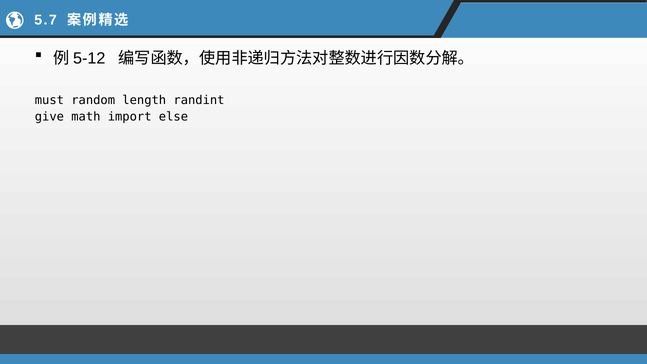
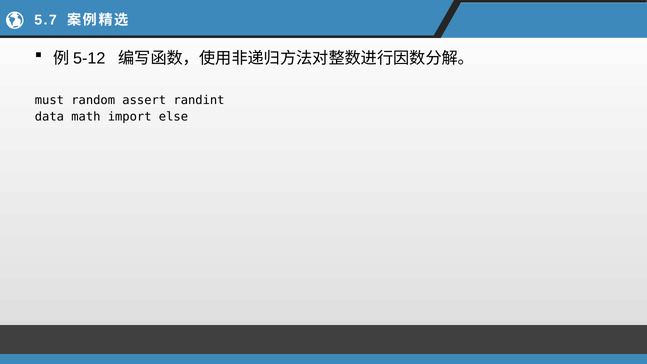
length: length -> assert (144, 100)
give: give -> data (49, 117)
